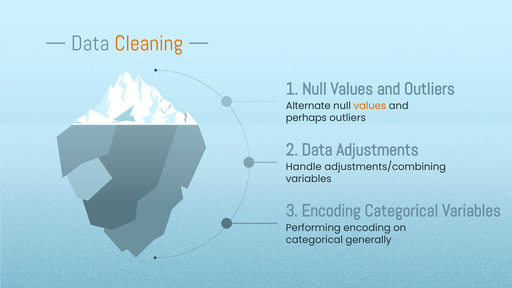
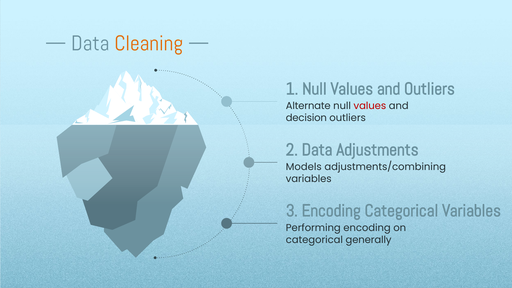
values colour: orange -> red (370, 106)
perhaps: perhaps -> decision (306, 118)
Handle: Handle -> Models (304, 167)
